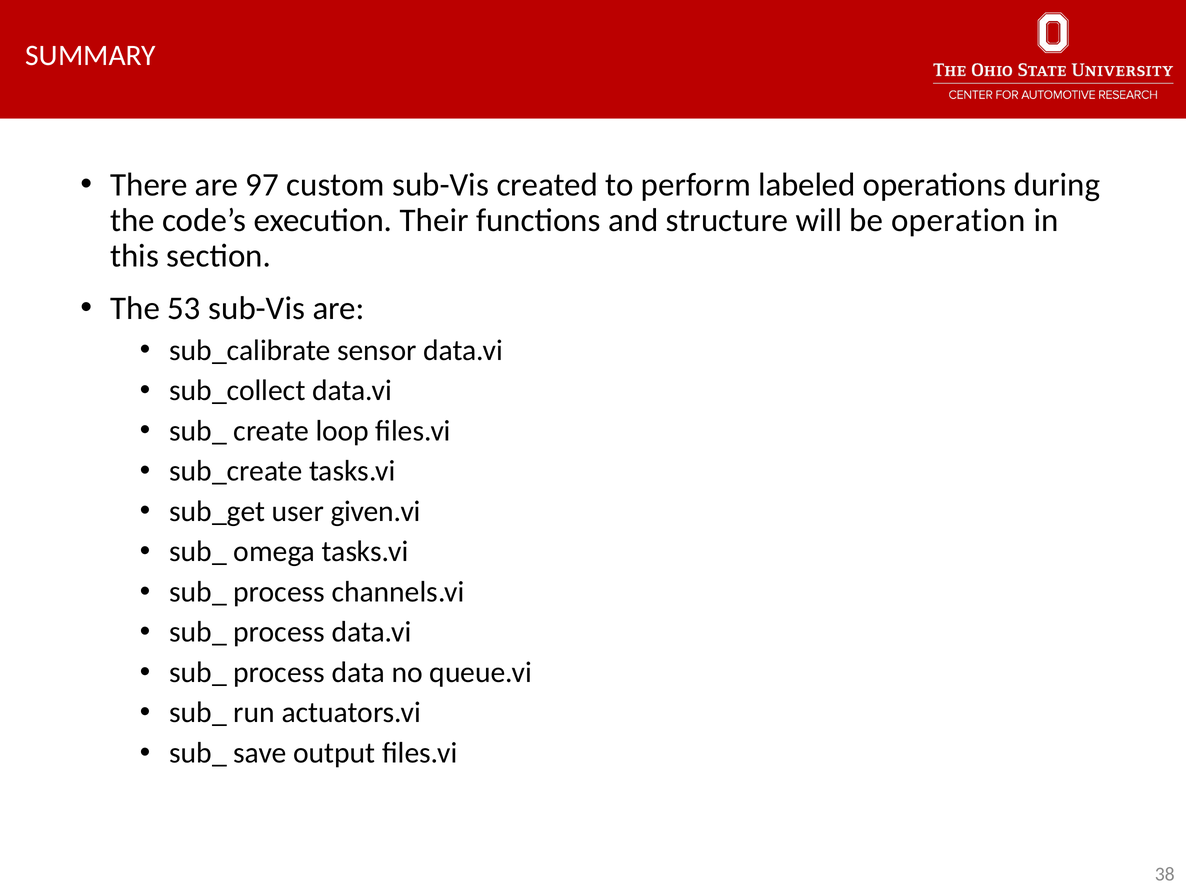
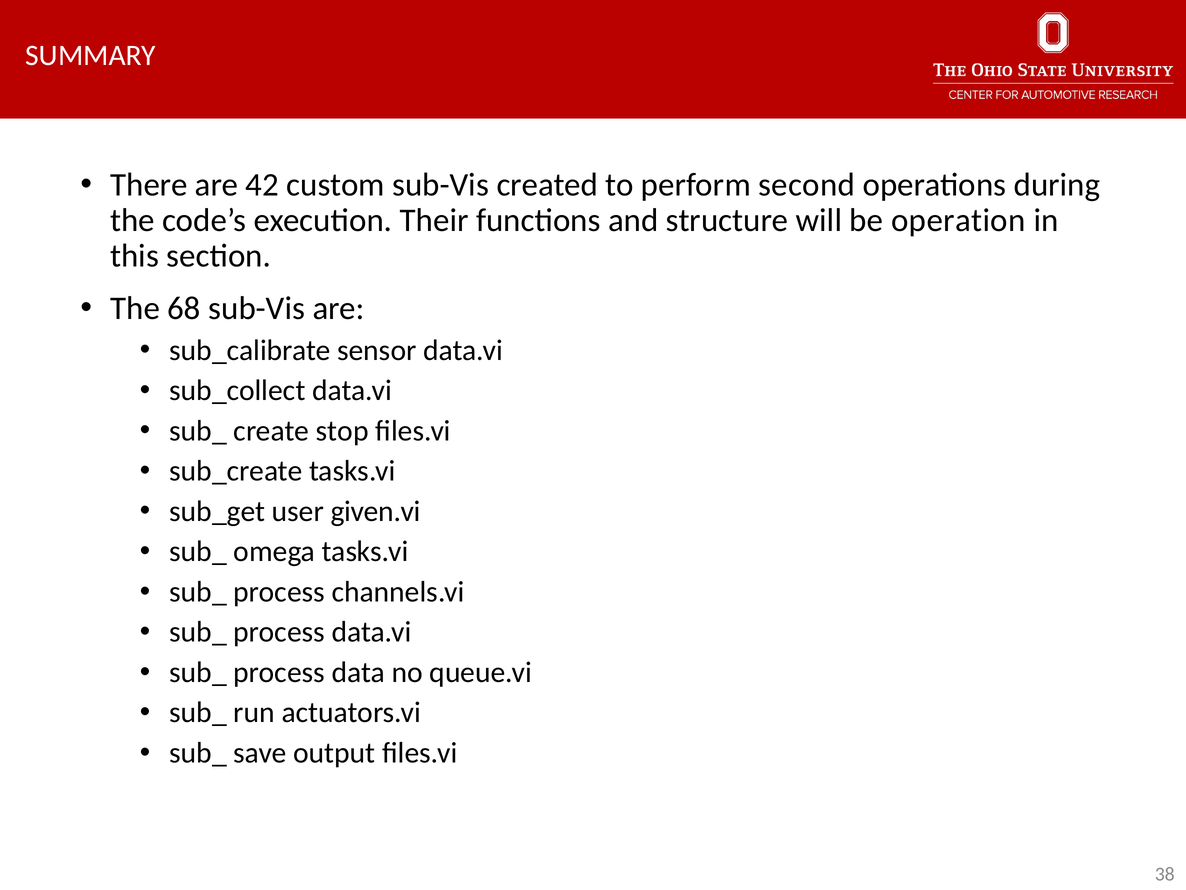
97: 97 -> 42 (262, 185)
labeled: labeled -> second (807, 185)
53: 53 -> 68 (184, 308)
loop: loop -> stop (342, 431)
